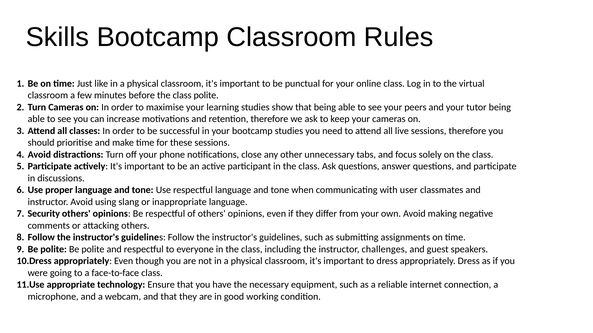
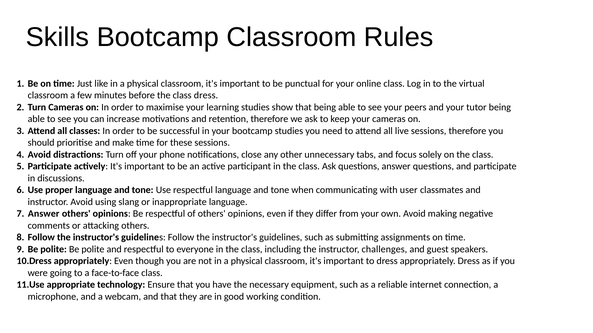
class polite: polite -> dress (206, 96)
Security: Security -> Answer (44, 214)
